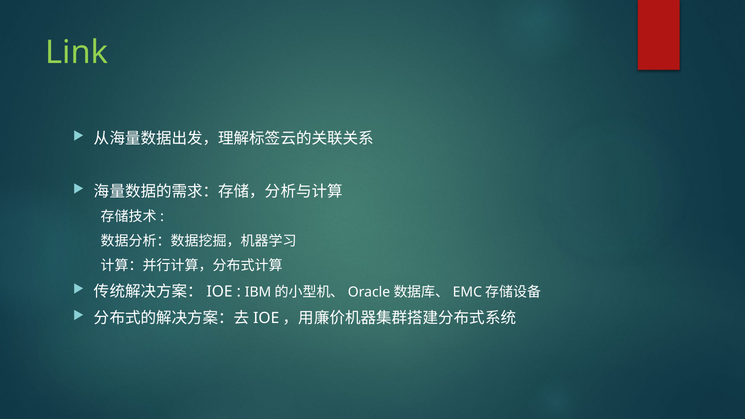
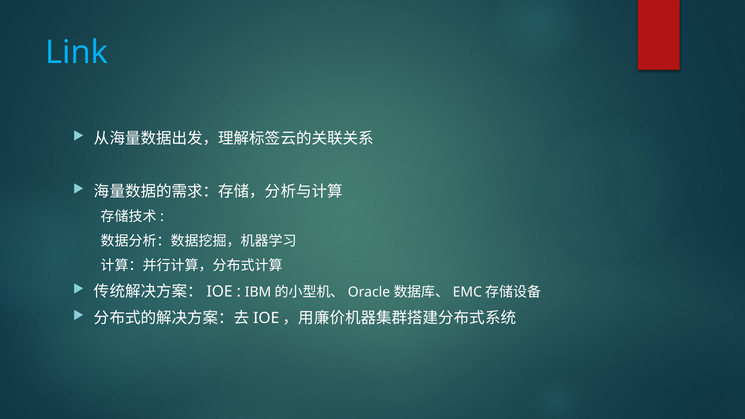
Link colour: light green -> light blue (77, 52)
